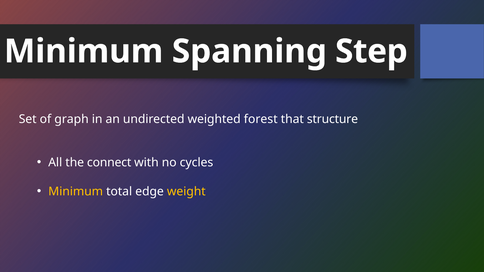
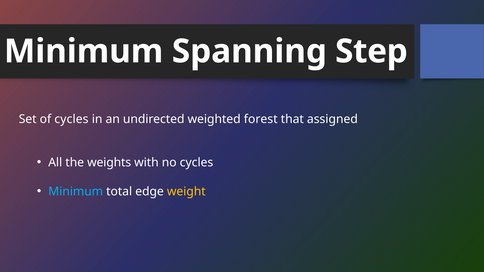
of graph: graph -> cycles (71, 119)
structure: structure -> assigned (332, 119)
connect: connect -> weights (109, 163)
Minimum colour: yellow -> light blue (76, 192)
